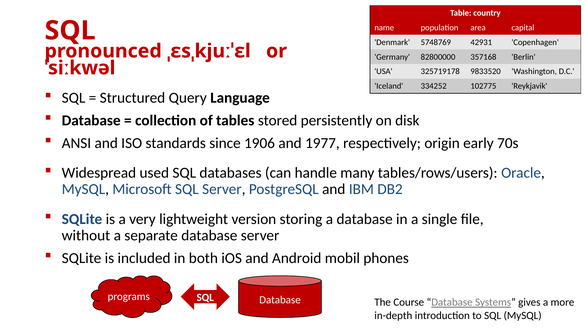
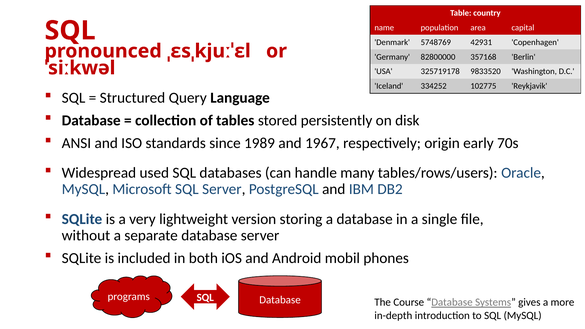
1906: 1906 -> 1989 (260, 143)
1977: 1977 -> 1967 (322, 143)
